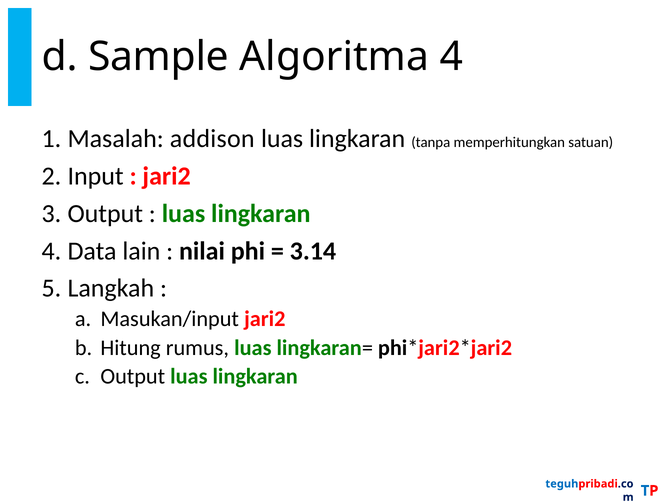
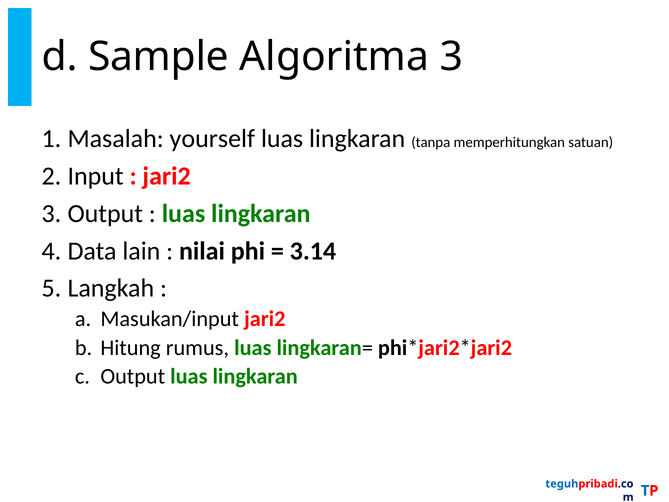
4: 4 -> 3 (451, 57)
addison: addison -> yourself (212, 139)
